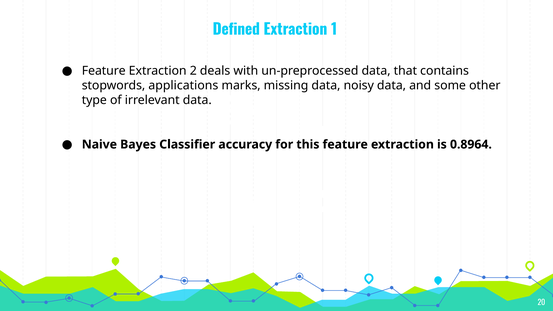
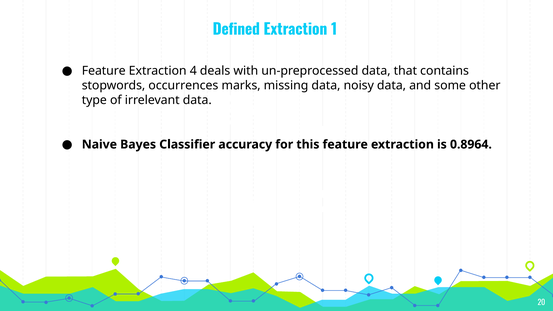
2: 2 -> 4 (193, 71)
applications: applications -> occurrences (183, 86)
